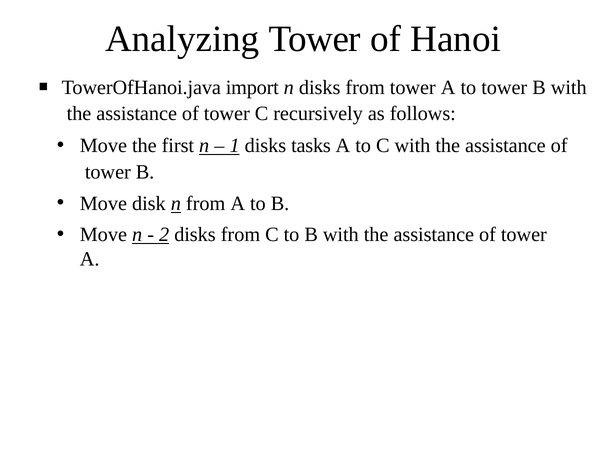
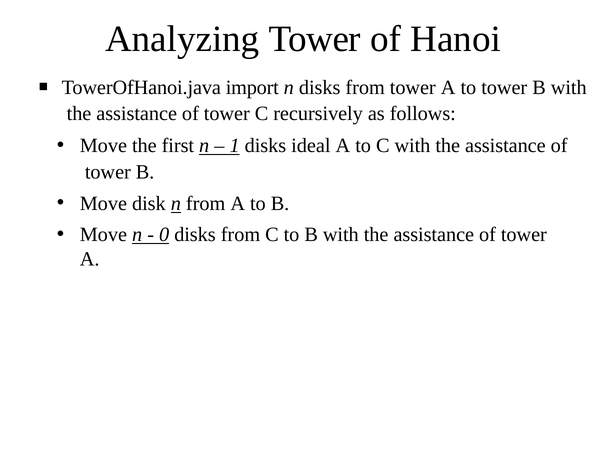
tasks: tasks -> ideal (311, 145)
2: 2 -> 0 (164, 235)
